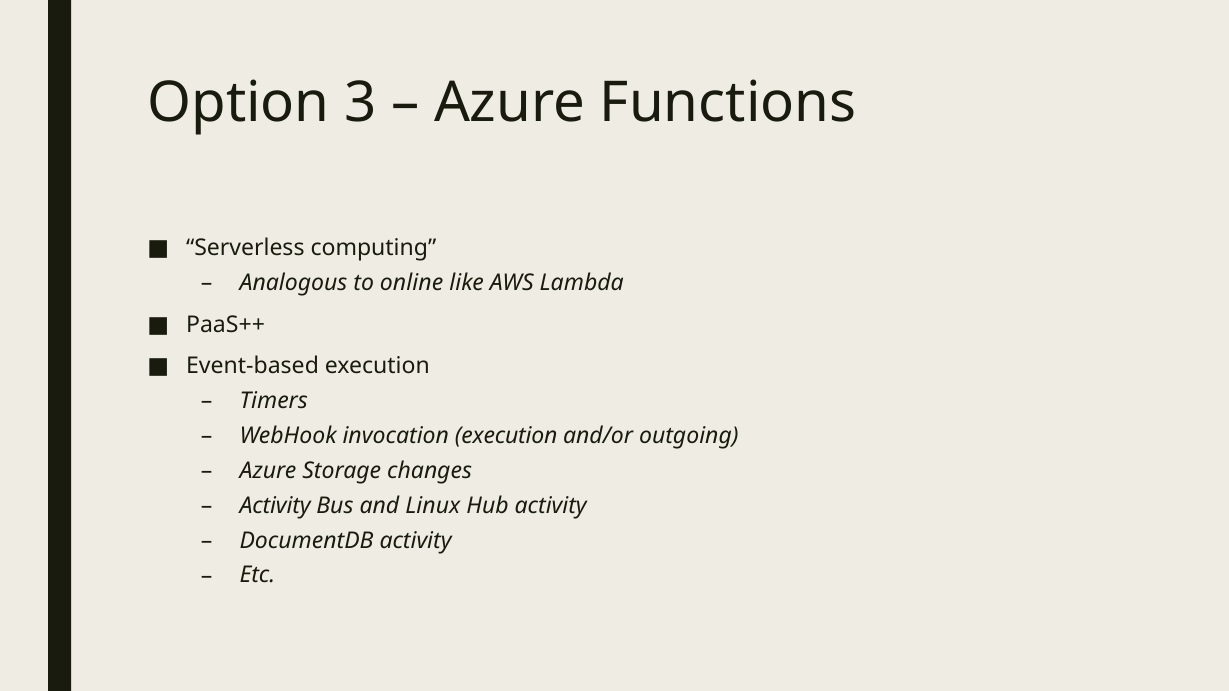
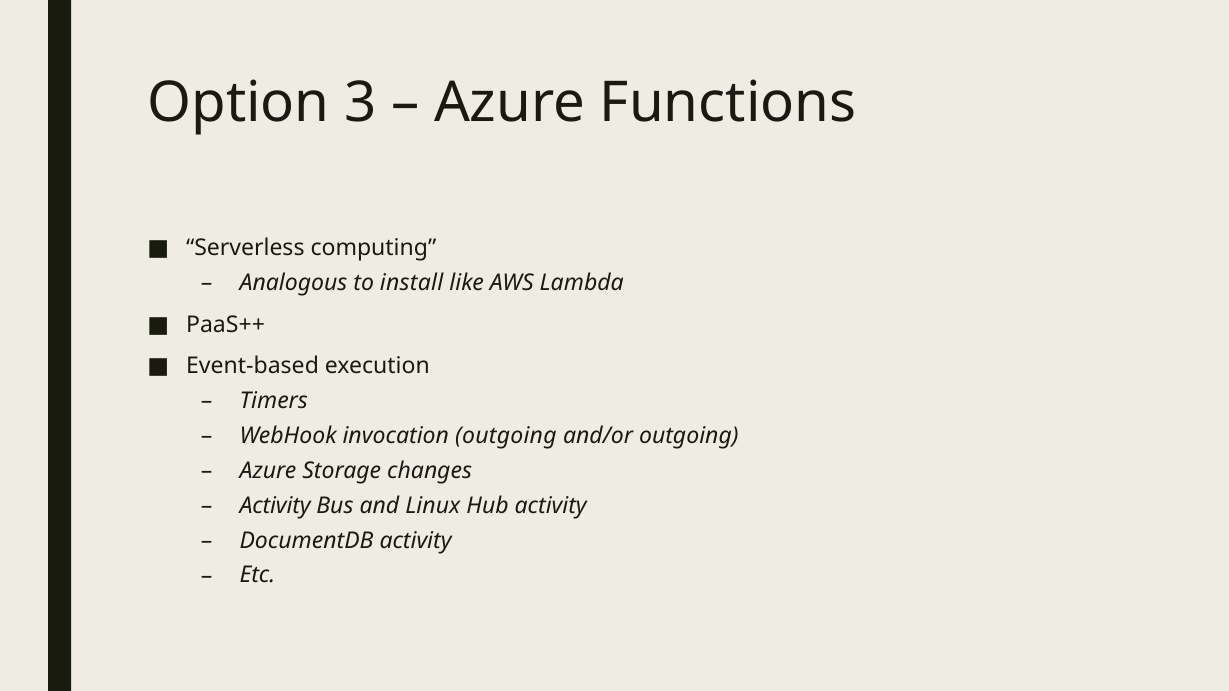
online: online -> install (412, 283)
invocation execution: execution -> outgoing (506, 436)
